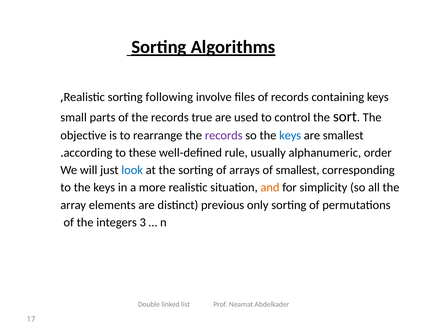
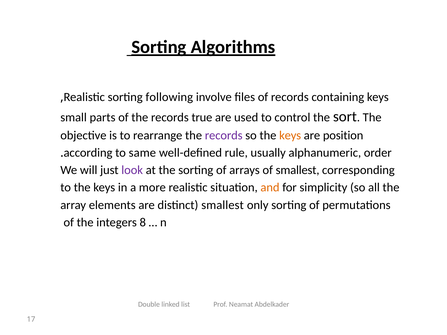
keys colour: blue -> orange (290, 135)
are smallest: smallest -> position (343, 135)
these: these -> same (142, 153)
look colour: blue -> purple (132, 170)
distinct previous: previous -> smallest (223, 205)
3: 3 -> 8 (143, 223)
